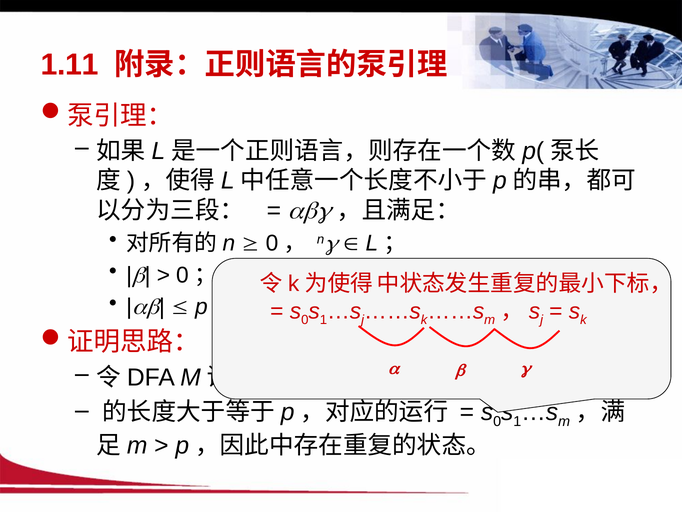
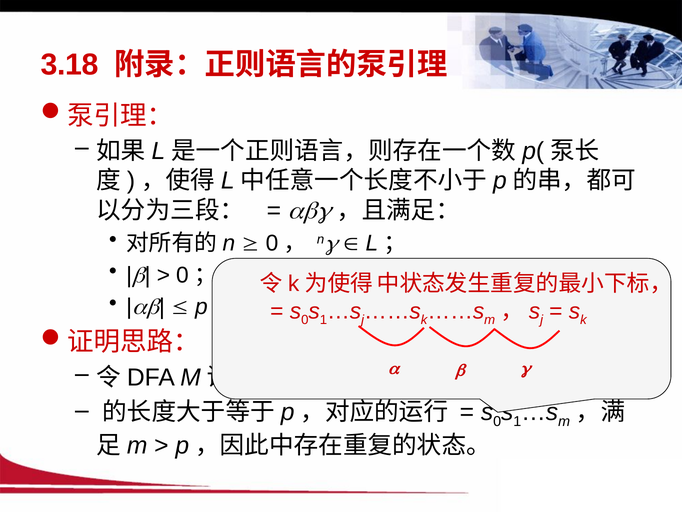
1.11: 1.11 -> 3.18 (70, 65)
